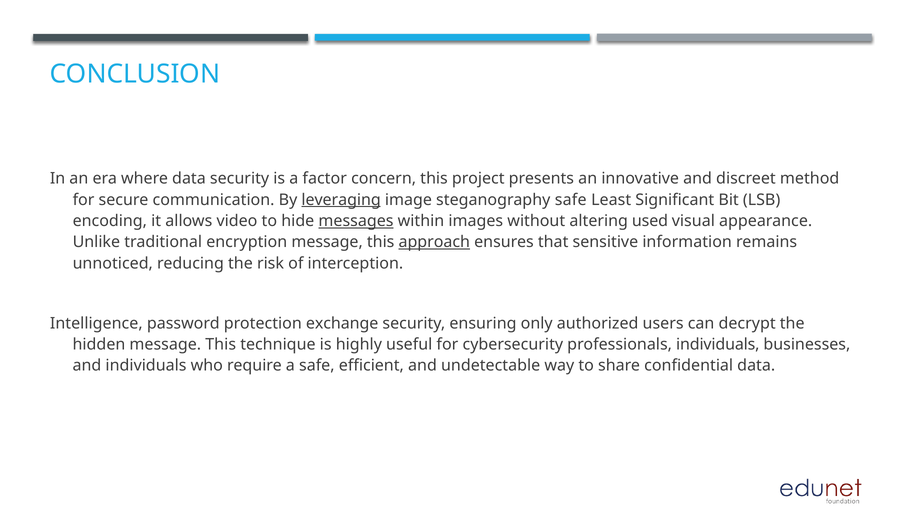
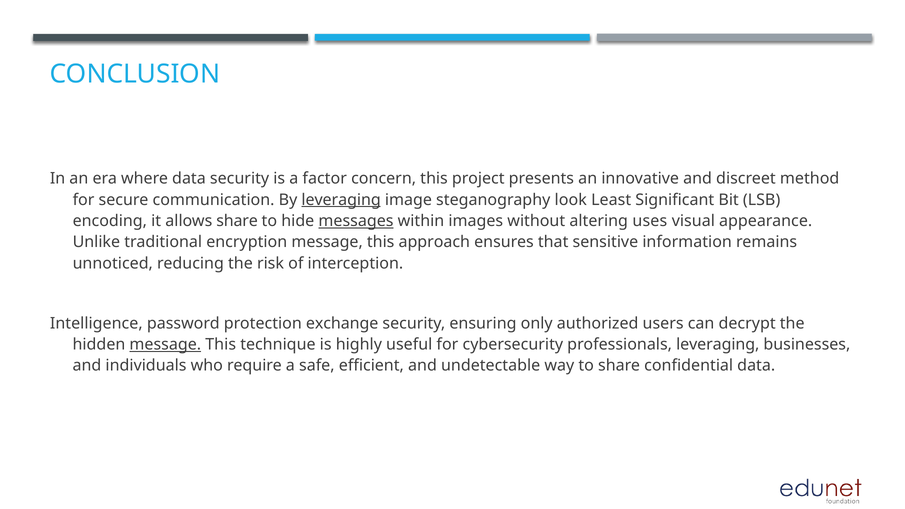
steganography safe: safe -> look (571, 200)
allows video: video -> share (237, 221)
used: used -> uses (650, 221)
approach underline: present -> none (434, 242)
message underline: none -> present (165, 345)
professionals individuals: individuals -> leveraging (718, 345)
